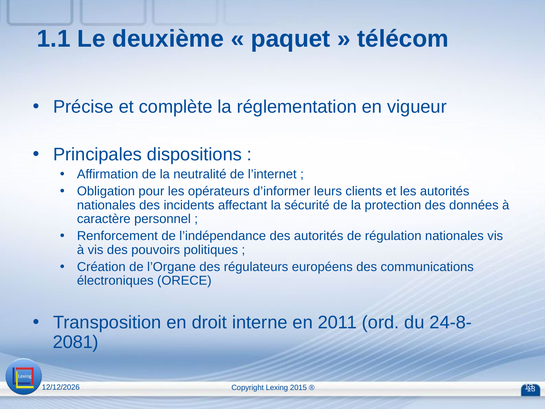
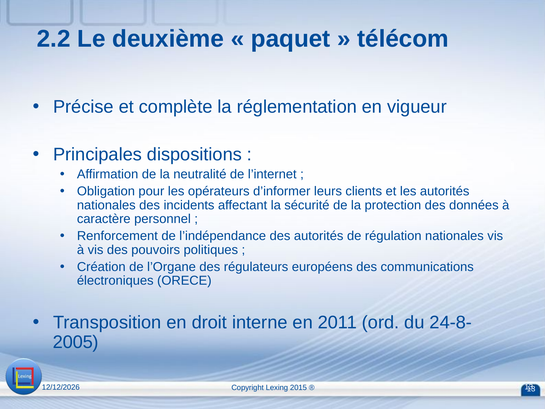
1.1: 1.1 -> 2.2 (54, 39)
2081: 2081 -> 2005 (76, 342)
